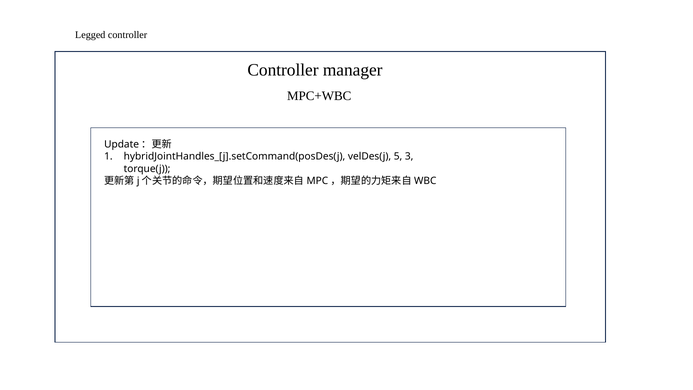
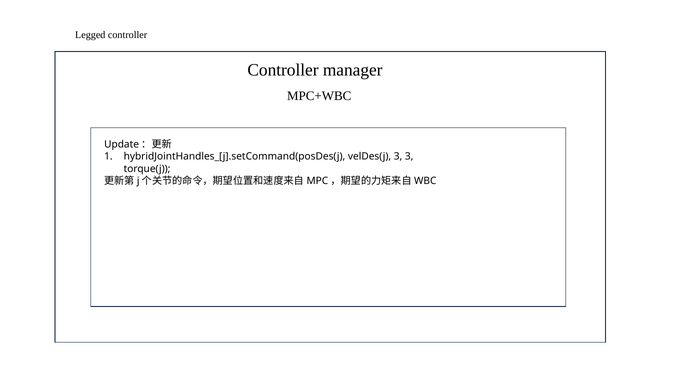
velDes(j 5: 5 -> 3 (398, 157)
